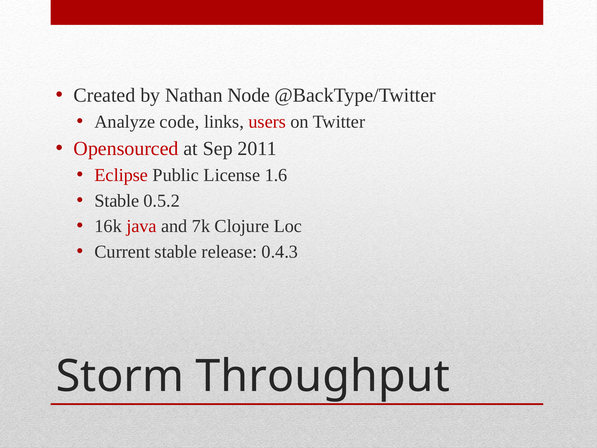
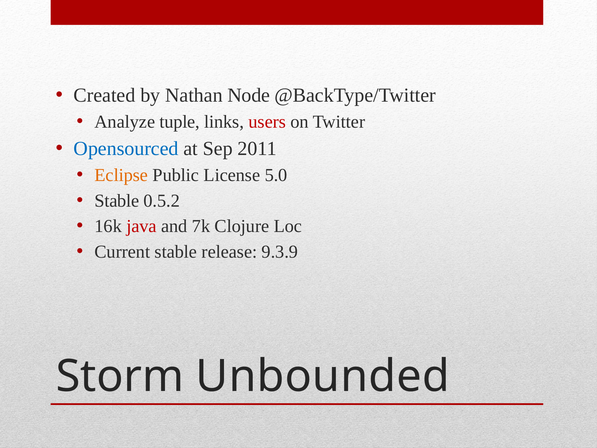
code: code -> tuple (180, 122)
Opensourced colour: red -> blue (126, 149)
Eclipse colour: red -> orange (121, 175)
1.6: 1.6 -> 5.0 (276, 175)
0.4.3: 0.4.3 -> 9.3.9 (280, 252)
Throughput: Throughput -> Unbounded (323, 376)
